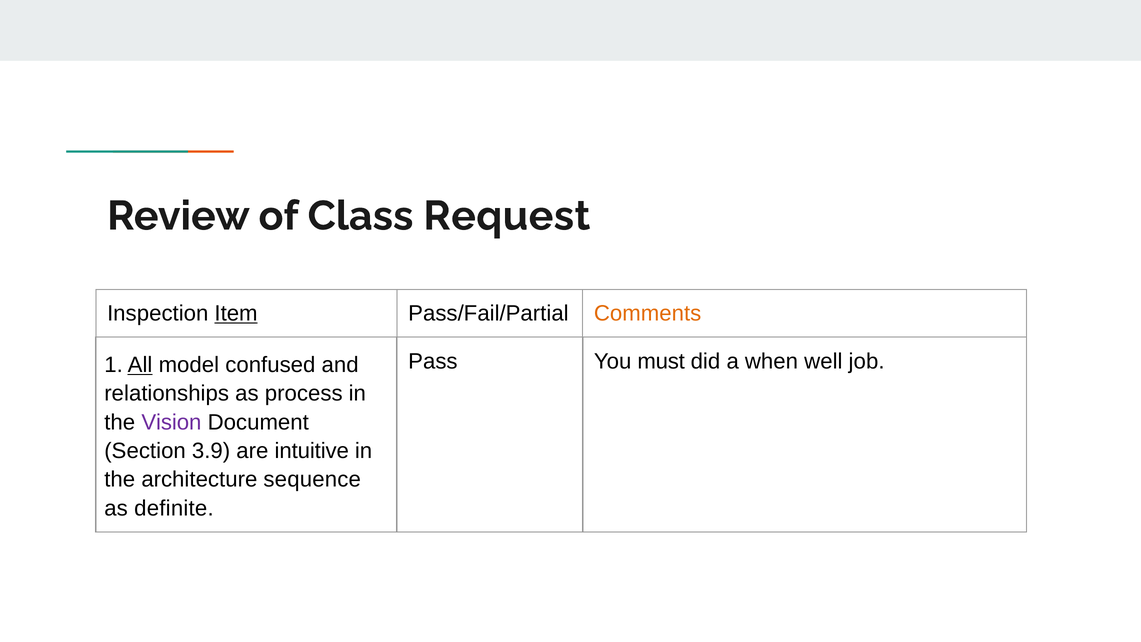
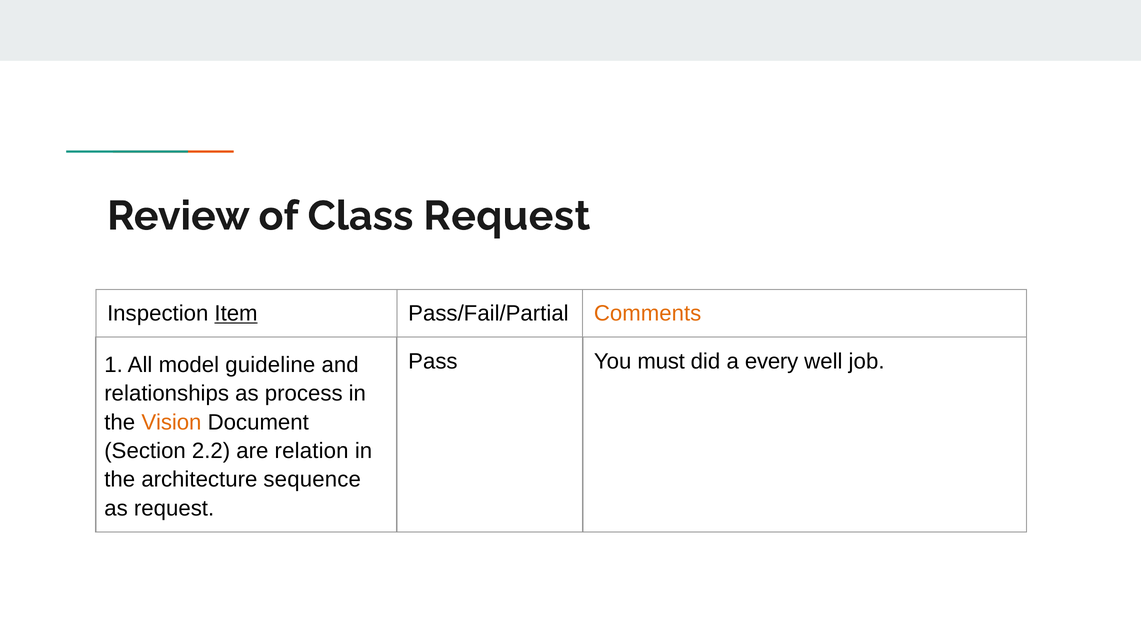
when: when -> every (772, 361)
All underline: present -> none (140, 365)
confused: confused -> guideline (270, 365)
Vision colour: purple -> orange (171, 422)
3.9: 3.9 -> 2.2 (211, 451)
intuitive: intuitive -> relation (312, 451)
as definite: definite -> request (174, 508)
